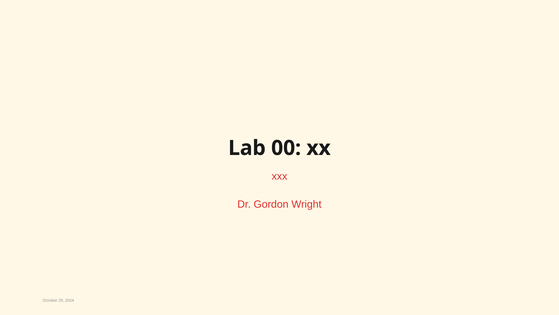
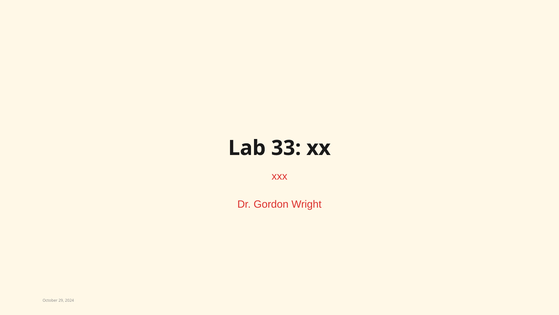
00: 00 -> 33 (286, 148)
